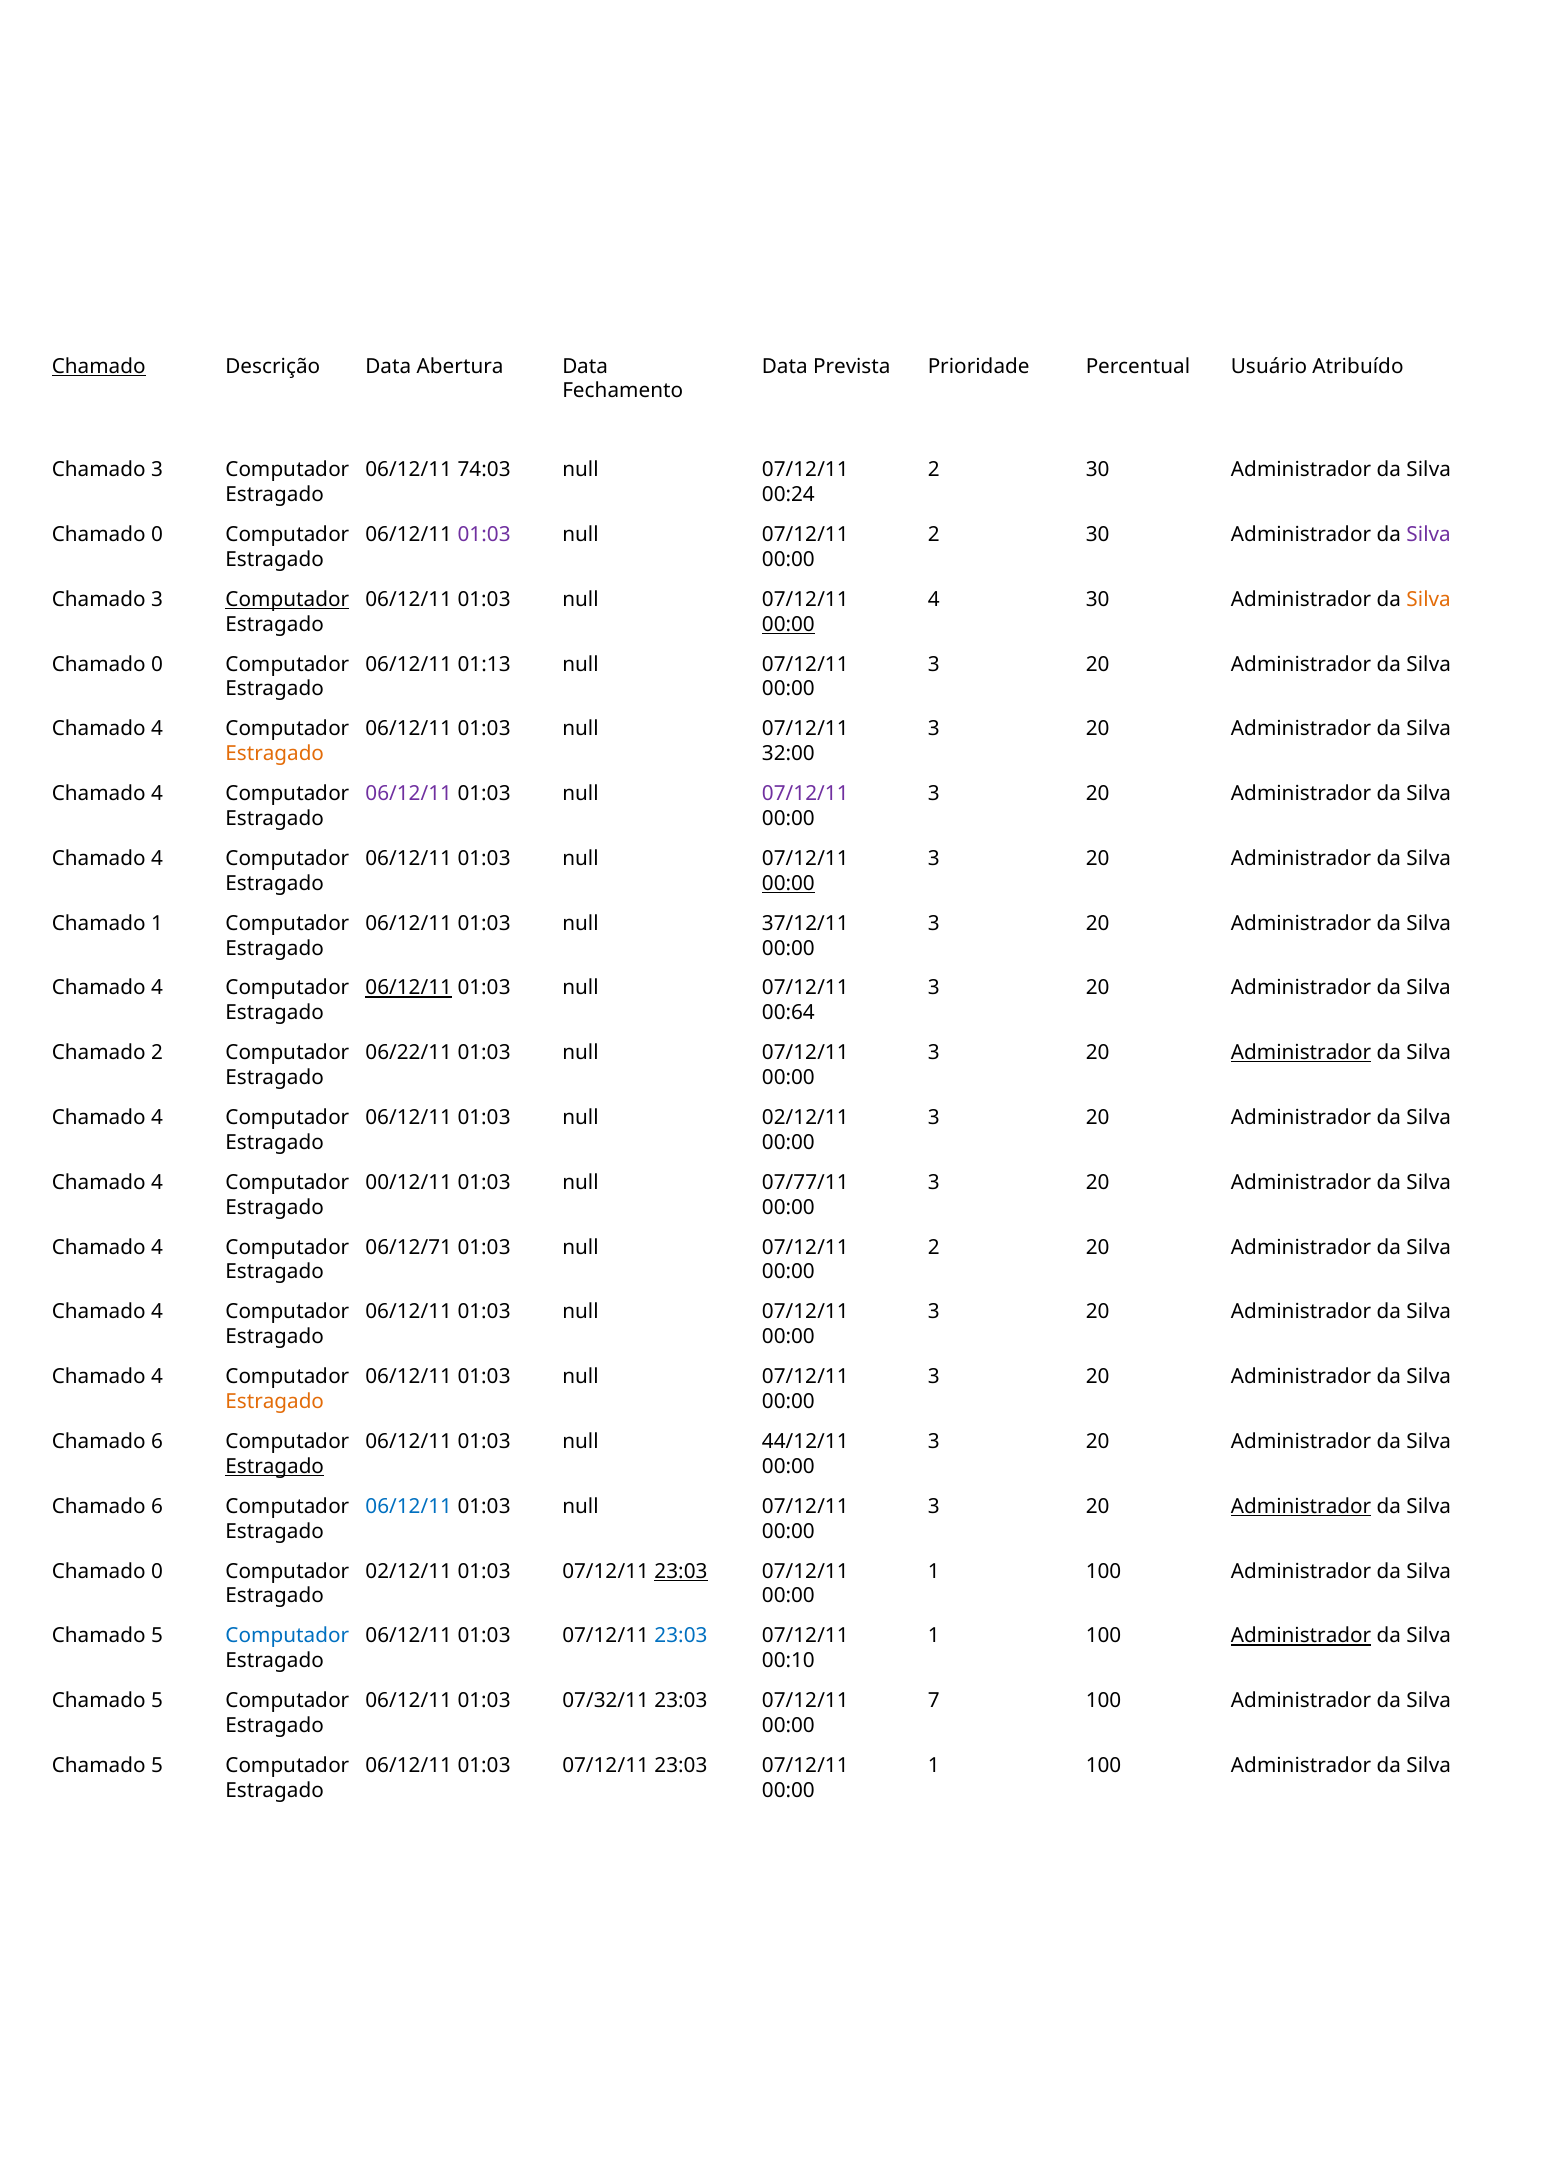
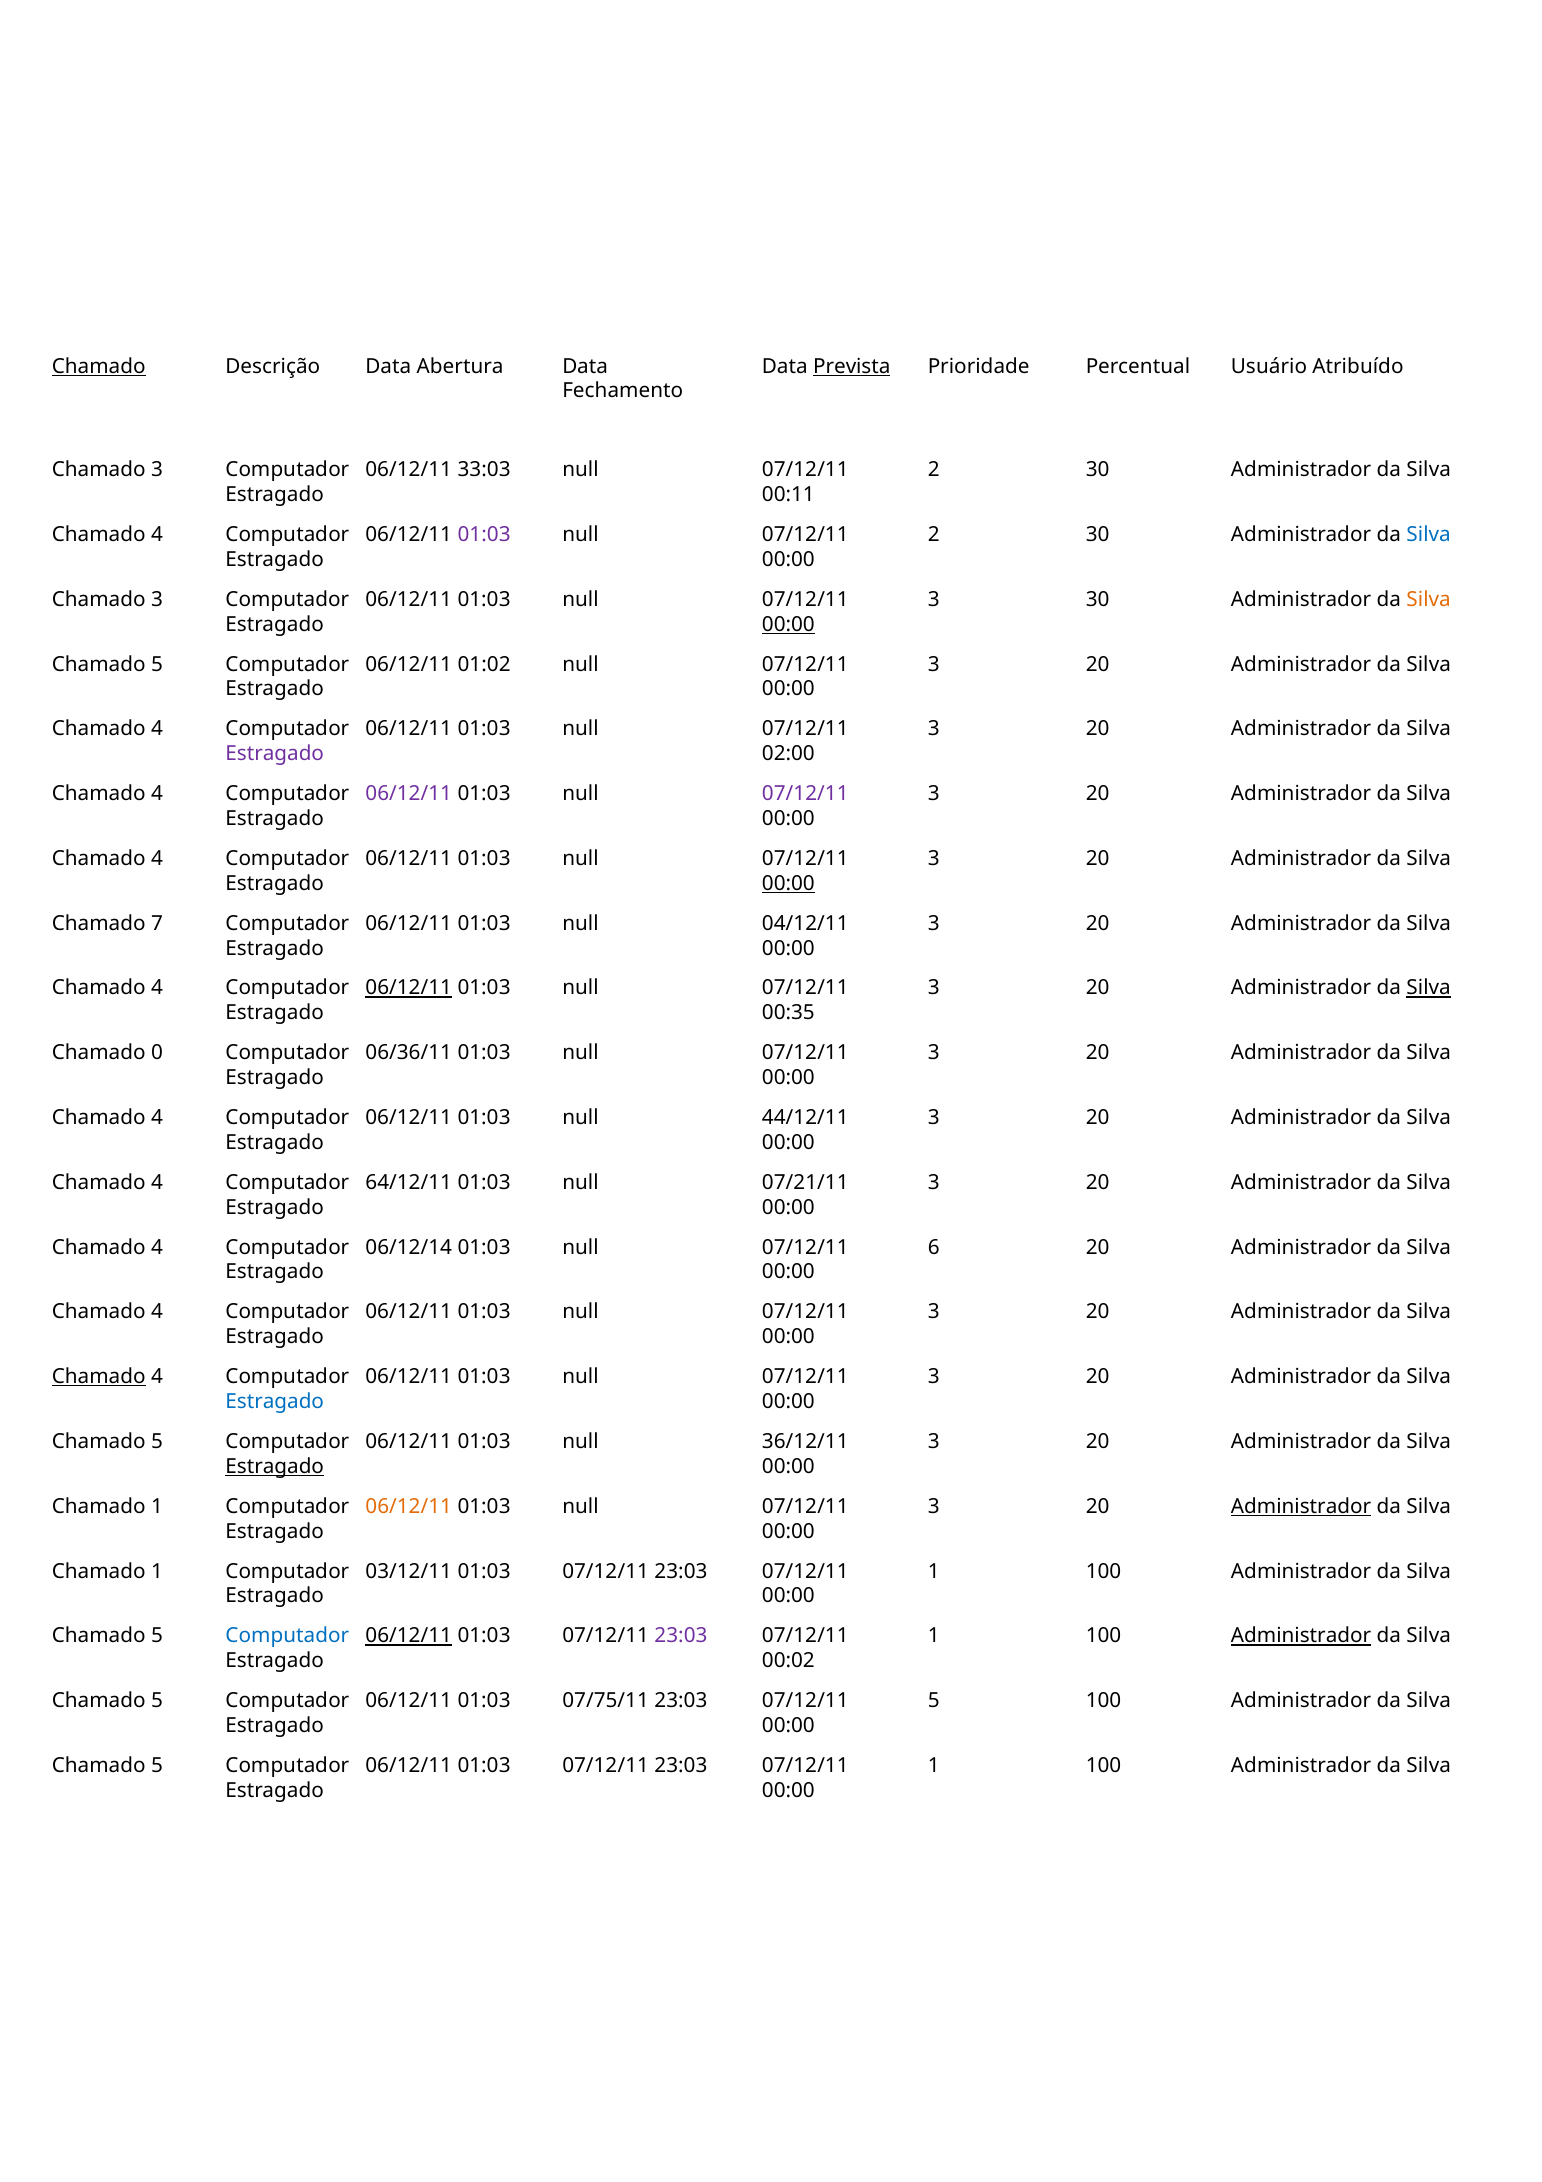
Prevista underline: none -> present (852, 366)
74:03: 74:03 -> 33:03 (484, 470)
00:24: 00:24 -> 00:11 (788, 495)
0: 0 -> 4 (157, 535)
Silva colour: purple -> blue (1429, 535)
Computador underline: present -> none (287, 600)
4: 4 -> 3 (934, 600)
0: 0 -> 5 (157, 664)
01:13: 01:13 -> 01:02 (484, 664)
Estragado colour: orange -> purple (275, 754)
32:00: 32:00 -> 02:00 (788, 754)
Chamado 1: 1 -> 7 (157, 924)
37/12/11: 37/12/11 -> 04/12/11 (805, 924)
Silva underline: none -> present (1429, 988)
00:64: 00:64 -> 00:35 (788, 1013)
Chamado 2: 2 -> 0 (157, 1053)
06/22/11: 06/22/11 -> 06/36/11 (409, 1053)
Administrador underline: present -> none (1301, 1053)
01:03 02/12/11: 02/12/11 -> 44/12/11 (805, 1118)
00/12/11: 00/12/11 -> 64/12/11 (409, 1183)
07/77/11: 07/77/11 -> 07/21/11 (805, 1183)
06/12/71: 06/12/71 -> 06/12/14 (409, 1247)
2: 2 -> 6 (934, 1247)
Chamado underline: none -> present (99, 1377)
Estragado colour: orange -> blue (275, 1402)
6: 6 -> 5 (157, 1442)
44/12/11: 44/12/11 -> 36/12/11 (805, 1442)
6: 6 -> 1 (157, 1507)
06/12/11 colour: blue -> orange (409, 1507)
0: 0 -> 1 (157, 1571)
02/12/11: 02/12/11 -> 03/12/11 (409, 1571)
23:03 underline: present -> none (681, 1571)
06/12/11 underline: none -> present (409, 1636)
23:03 colour: blue -> purple (681, 1636)
00:10: 00:10 -> 00:02 (788, 1661)
07/32/11: 07/32/11 -> 07/75/11 (606, 1701)
23:03 7: 7 -> 5 (934, 1701)
